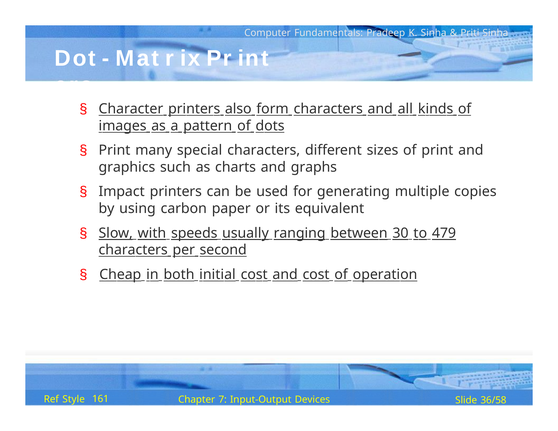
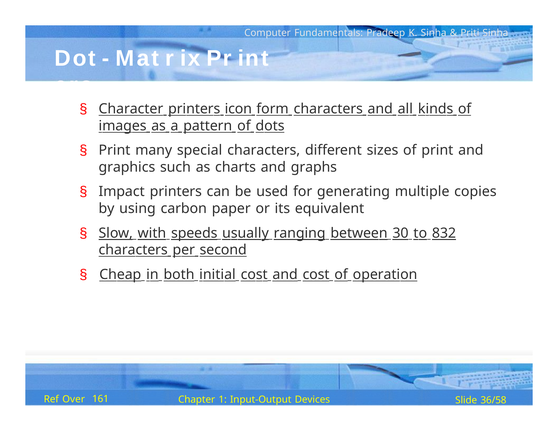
also: also -> icon (238, 109)
479: 479 -> 832 (444, 233)
Style: Style -> Over (74, 400)
7: 7 -> 1 (223, 400)
